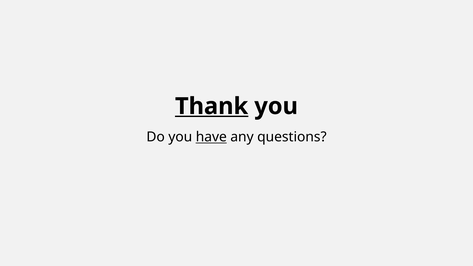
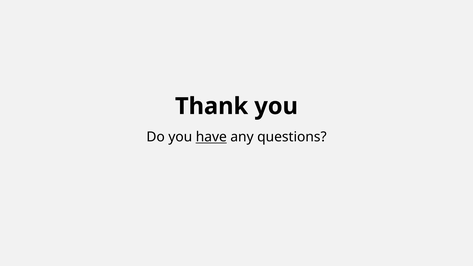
Thank underline: present -> none (212, 106)
